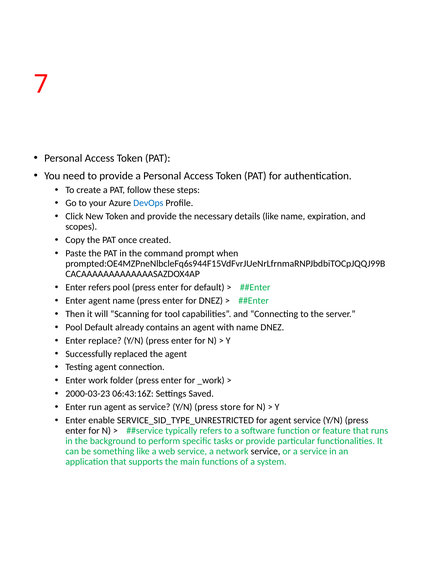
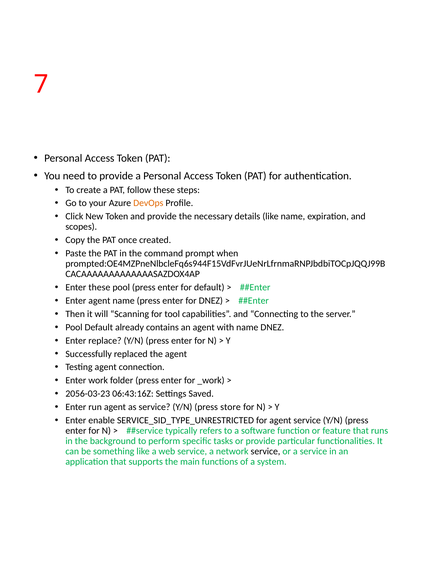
DevOps colour: blue -> orange (148, 203)
Enter refers: refers -> these (99, 287)
2000-03-23: 2000-03-23 -> 2056-03-23 (88, 393)
